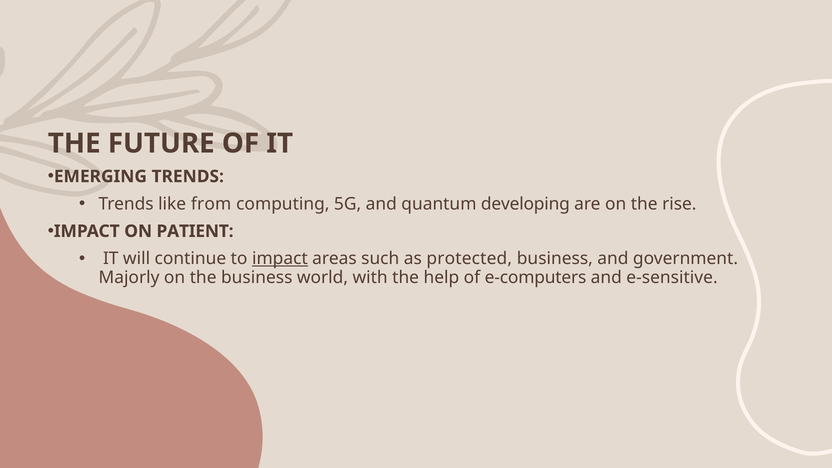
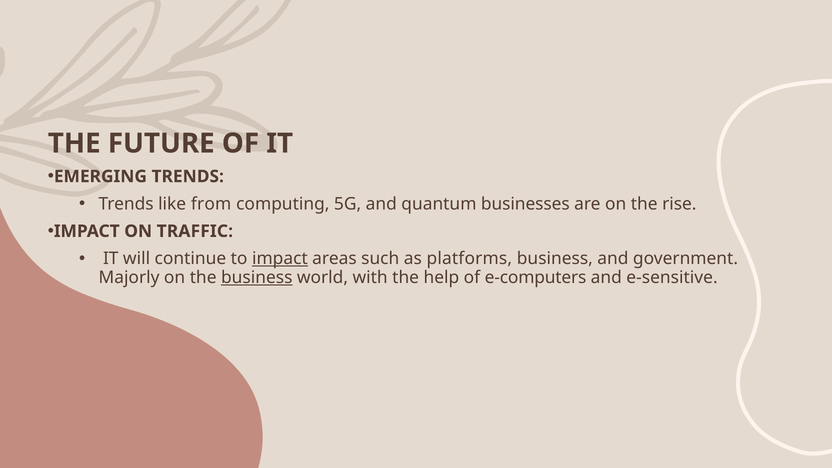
developing: developing -> businesses (525, 204)
PATIENT: PATIENT -> TRAFFIC (195, 231)
protected: protected -> platforms (469, 259)
business underline: none -> present (257, 277)
